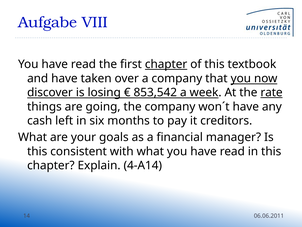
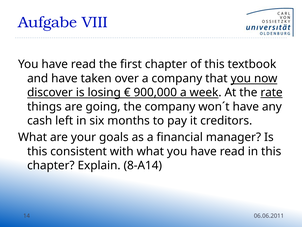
chapter underline: present -> none (166, 64)
853,542: 853,542 -> 900,000 (155, 92)
4-A14: 4-A14 -> 8-A14 (143, 165)
